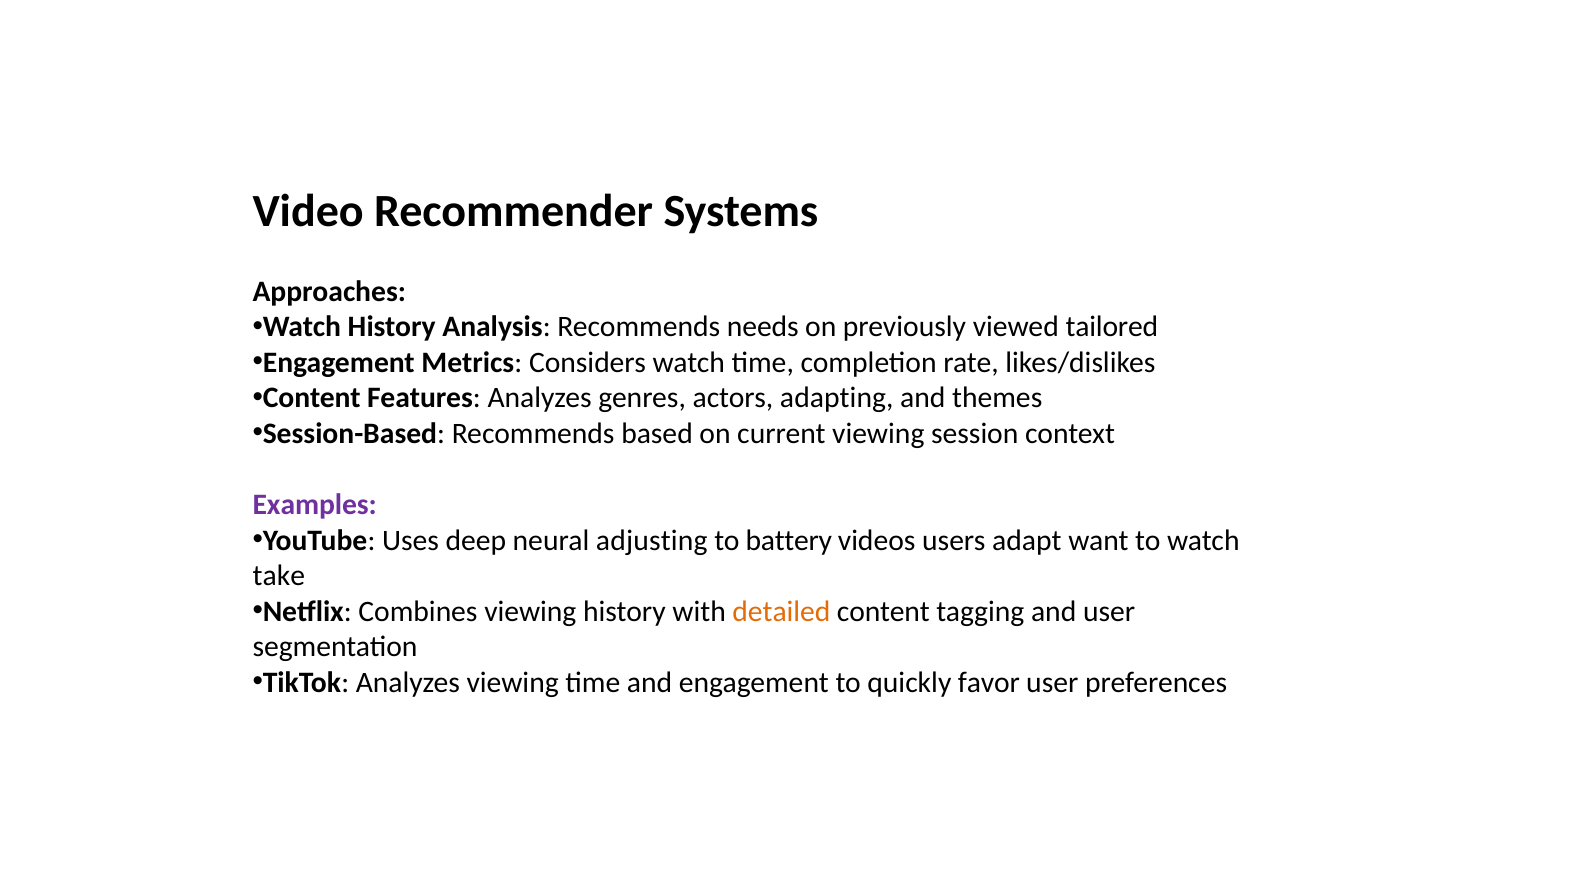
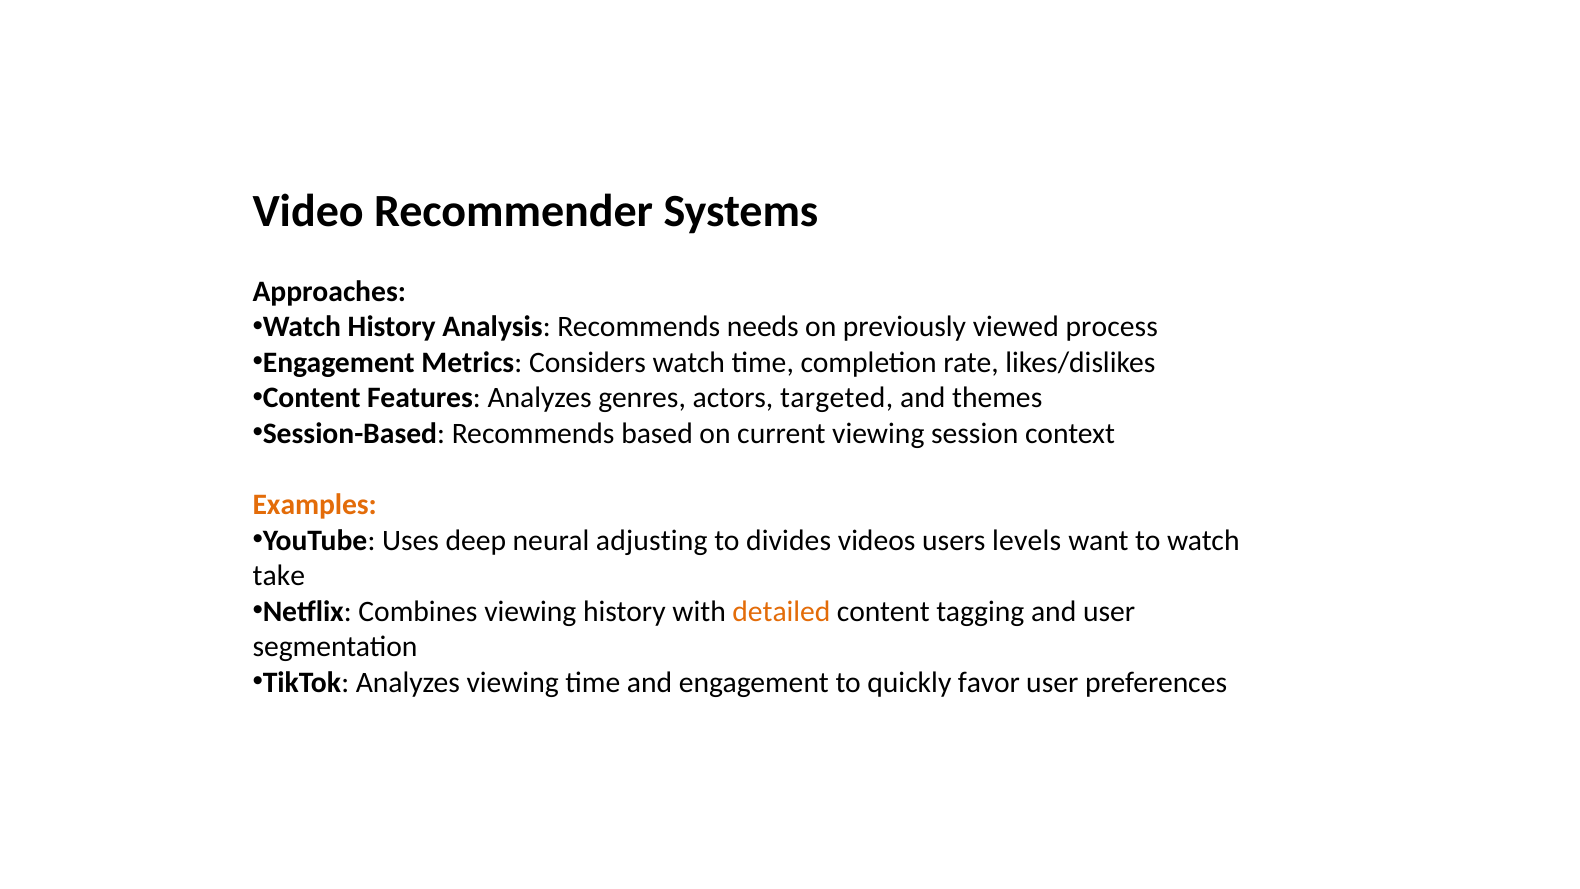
tailored: tailored -> process (1112, 327)
adapting: adapting -> targeted (837, 398)
Examples colour: purple -> orange (315, 505)
battery: battery -> divides (789, 540)
adapt: adapt -> levels (1027, 540)
